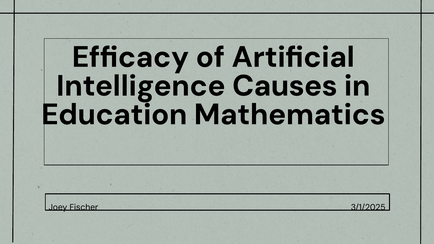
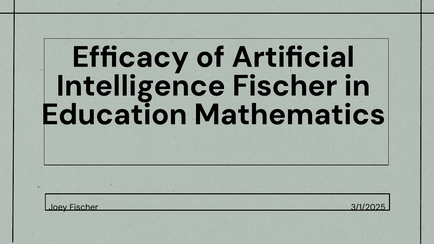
Intelligence Causes: Causes -> Fischer (285, 86)
